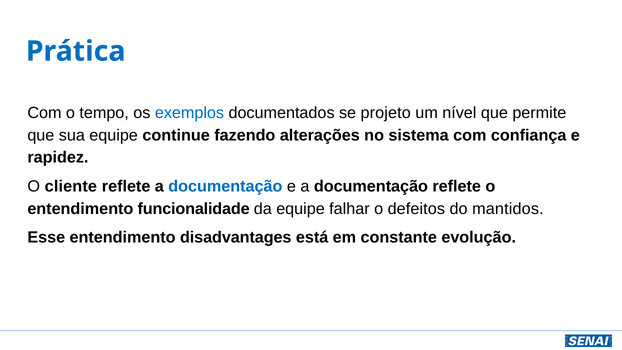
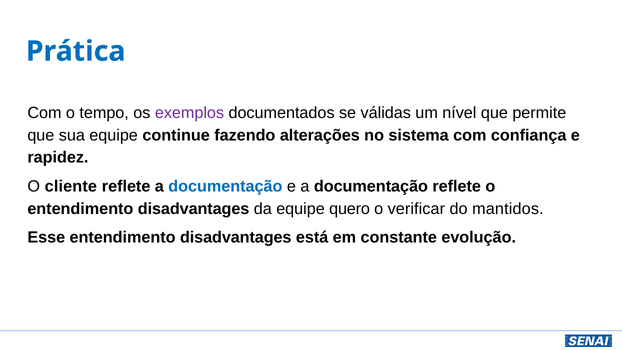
exemplos colour: blue -> purple (189, 113)
projeto: projeto -> válidas (386, 113)
funcionalidade: funcionalidade -> disadvantages (194, 209)
falhar: falhar -> quero (350, 209)
defeitos: defeitos -> verificar (416, 209)
